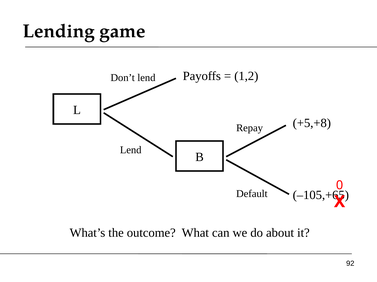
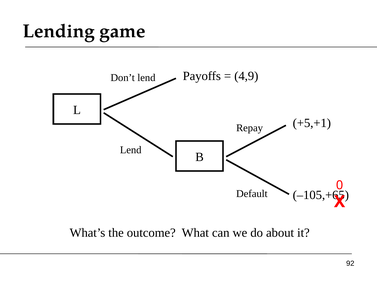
1,2: 1,2 -> 4,9 (246, 76)
+5,+8: +5,+8 -> +5,+1 (312, 123)
